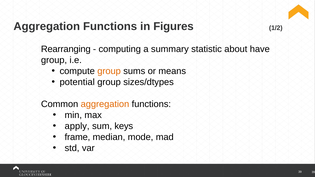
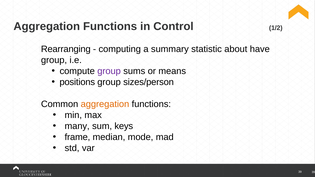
Figures: Figures -> Control (173, 26)
group colour: orange -> purple (109, 71)
potential: potential -> positions (77, 82)
sizes/dtypes: sizes/dtypes -> sizes/person (149, 82)
apply: apply -> many (77, 126)
